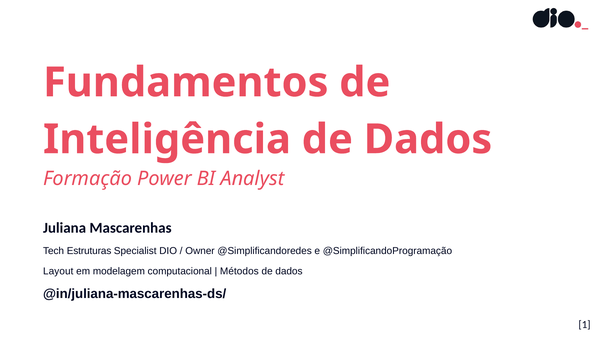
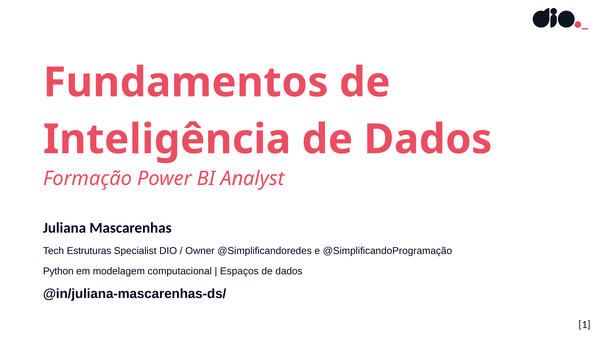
Layout: Layout -> Python (58, 271)
Métodos: Métodos -> Espaços (239, 271)
